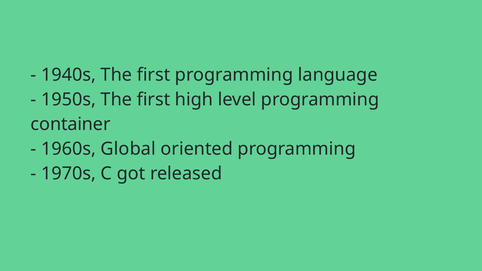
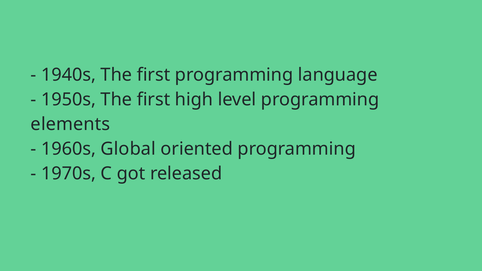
container: container -> elements (70, 124)
